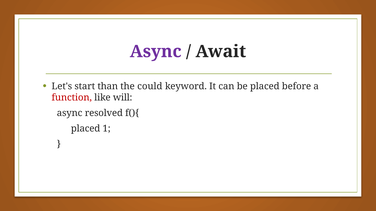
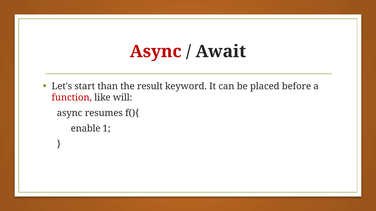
Async colour: purple -> red (156, 52)
could: could -> result (150, 87)
resolved: resolved -> resumes (104, 113)
placed: placed -> enable (86, 129)
